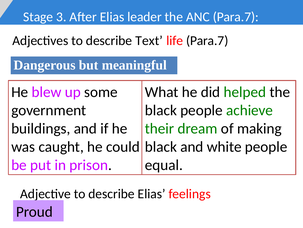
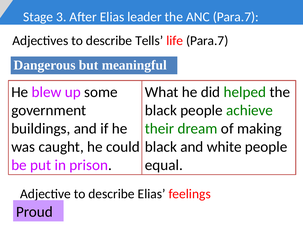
Text: Text -> Tells (149, 41)
